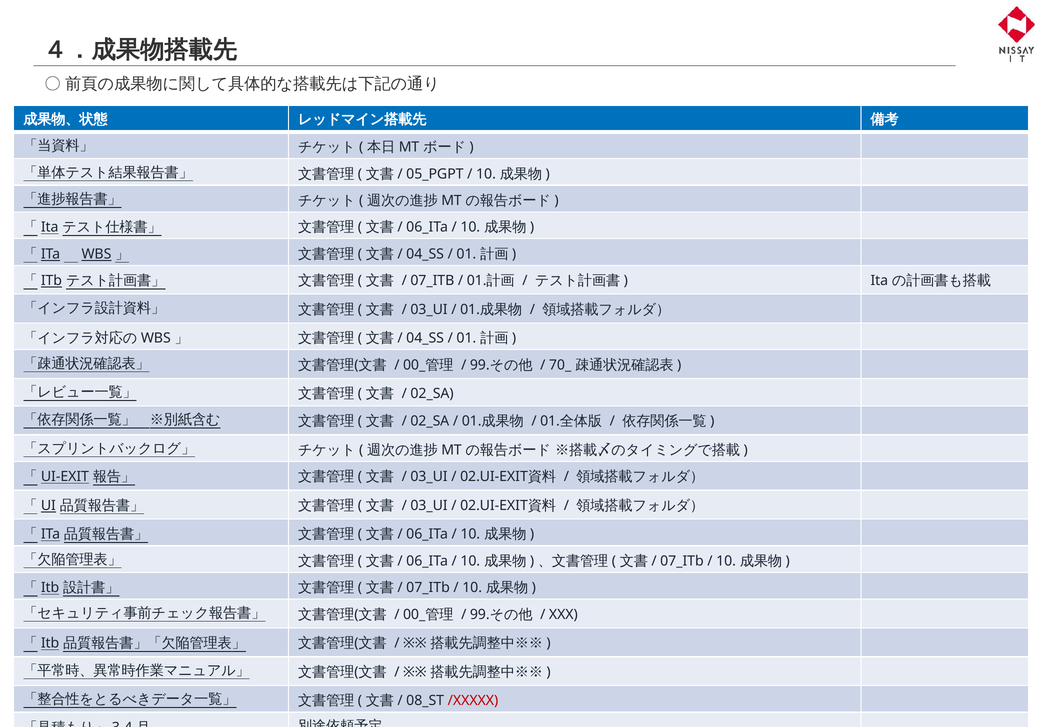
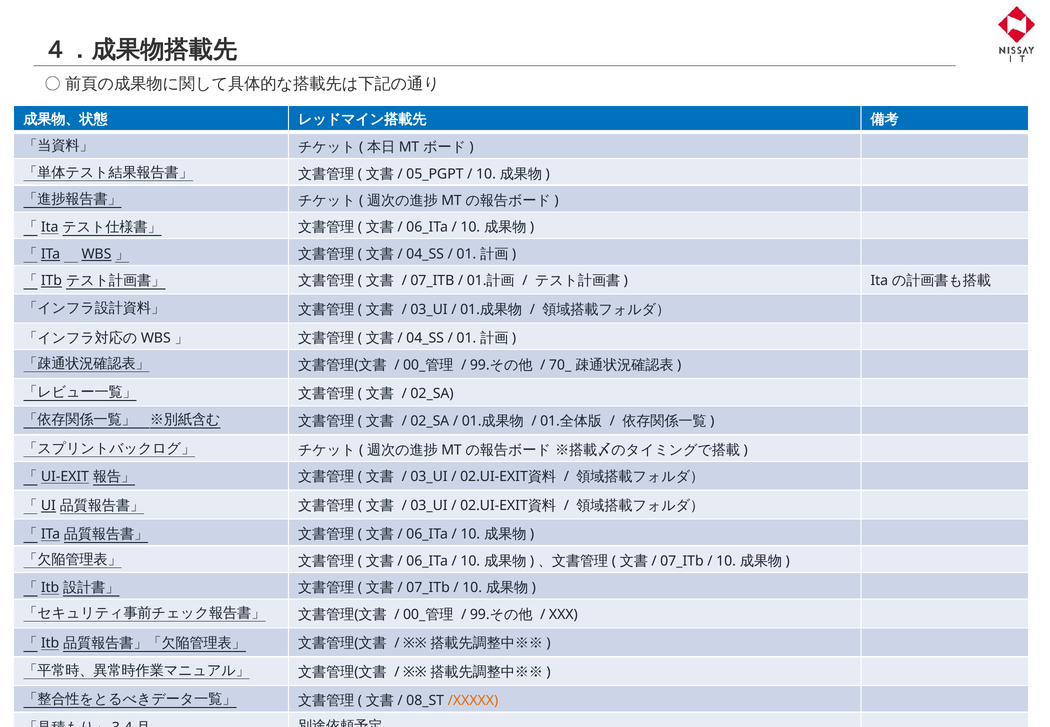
/XXXXX colour: red -> orange (473, 701)
